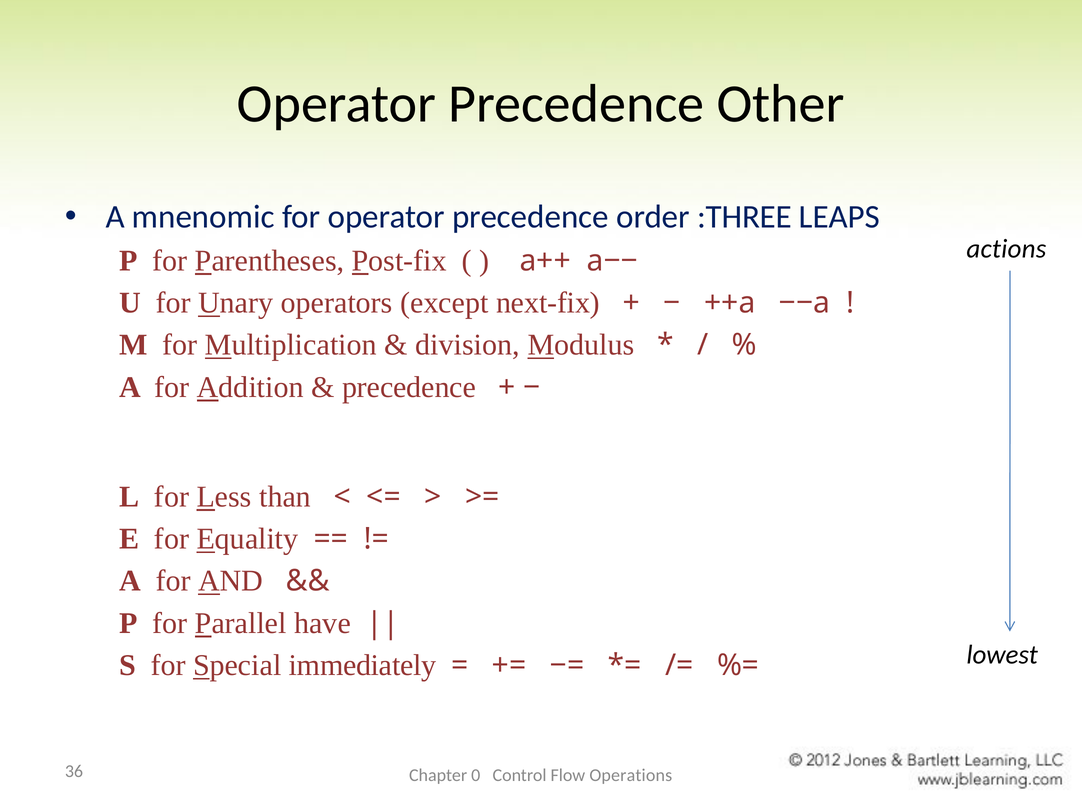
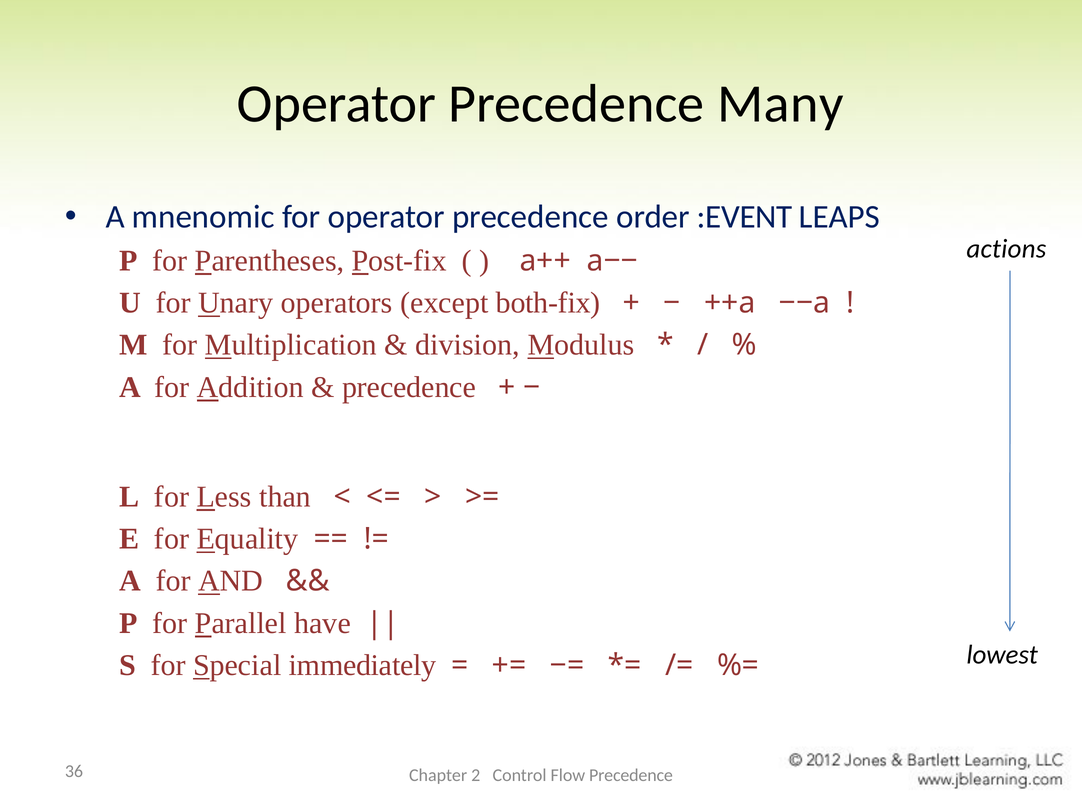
Other: Other -> Many (780, 104)
:THREE: :THREE -> :EVENT (745, 217)
next-fix: next-fix -> both-fix (548, 303)
0: 0 -> 2 (476, 775)
Flow Operations: Operations -> Precedence (631, 775)
